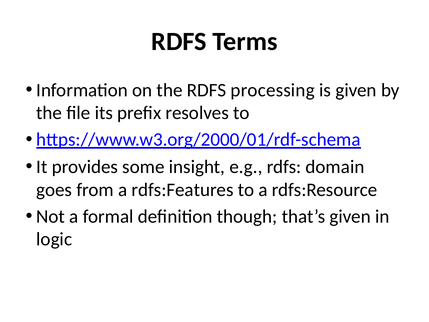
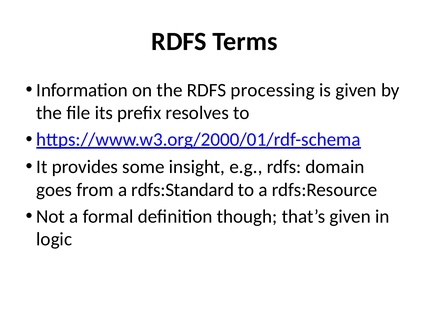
rdfs:Features: rdfs:Features -> rdfs:Standard (183, 190)
